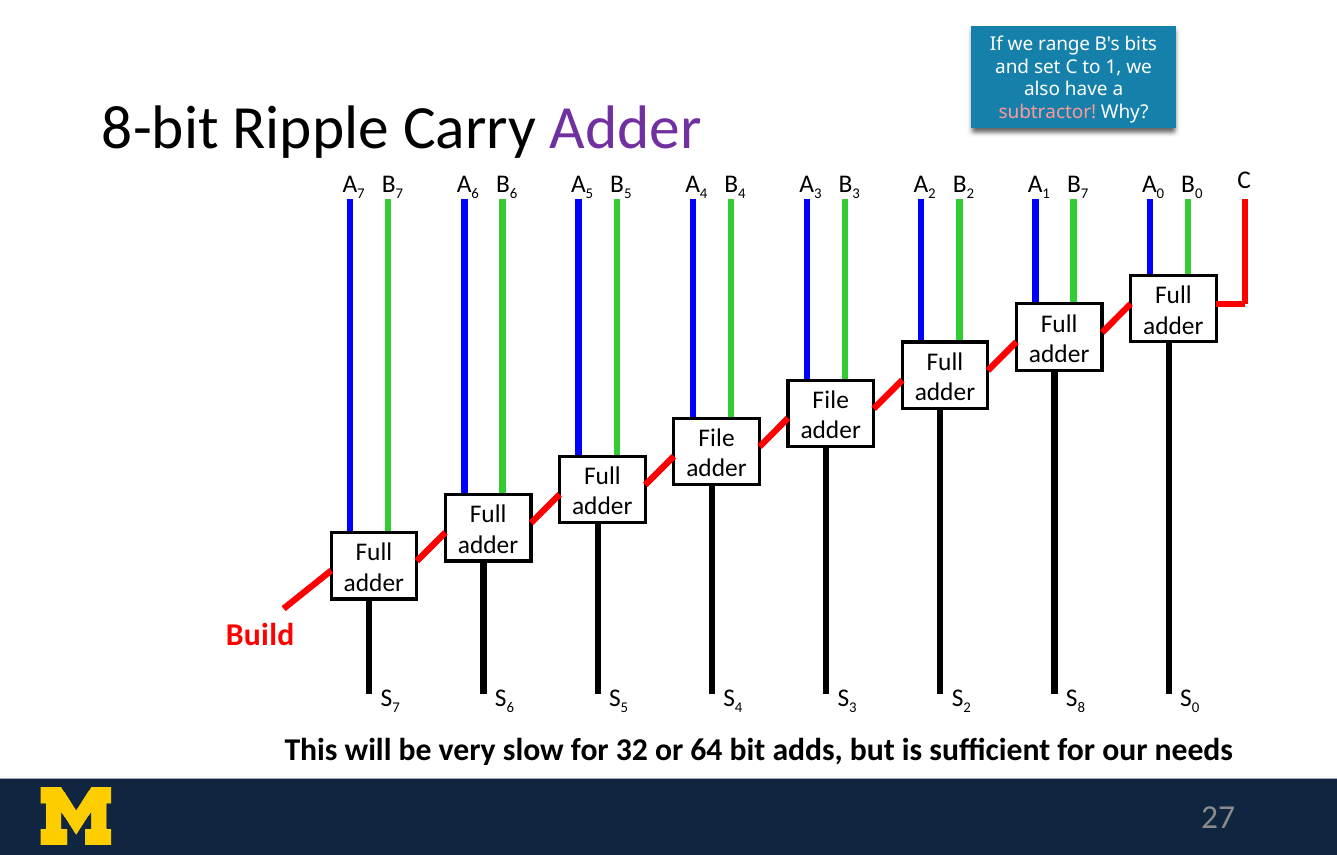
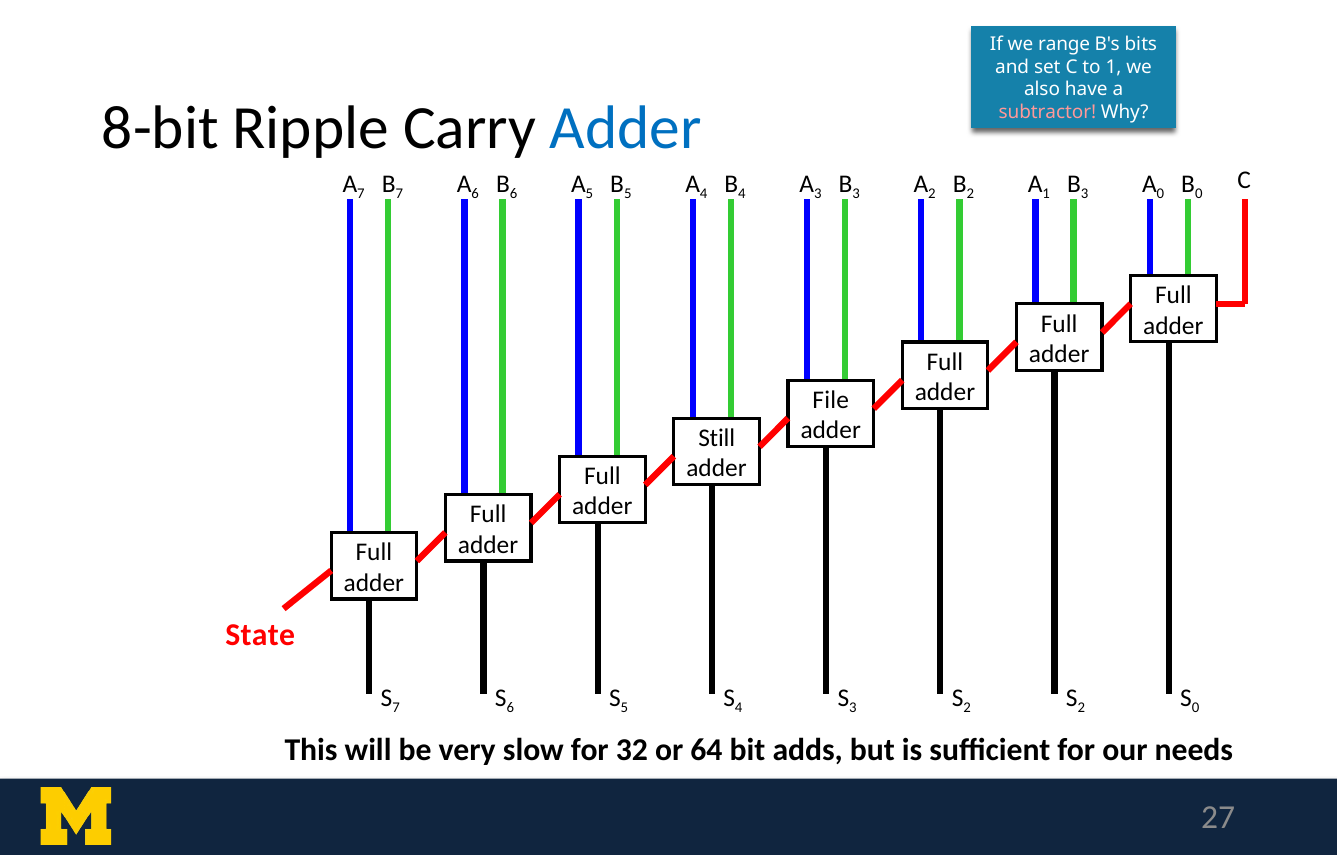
Adder colour: purple -> blue (626, 128)
7: 7 -> 3 (1085, 193)
File: File -> Still (717, 438)
Build: Build -> State (260, 635)
8: 8 -> 2 (1081, 707)
